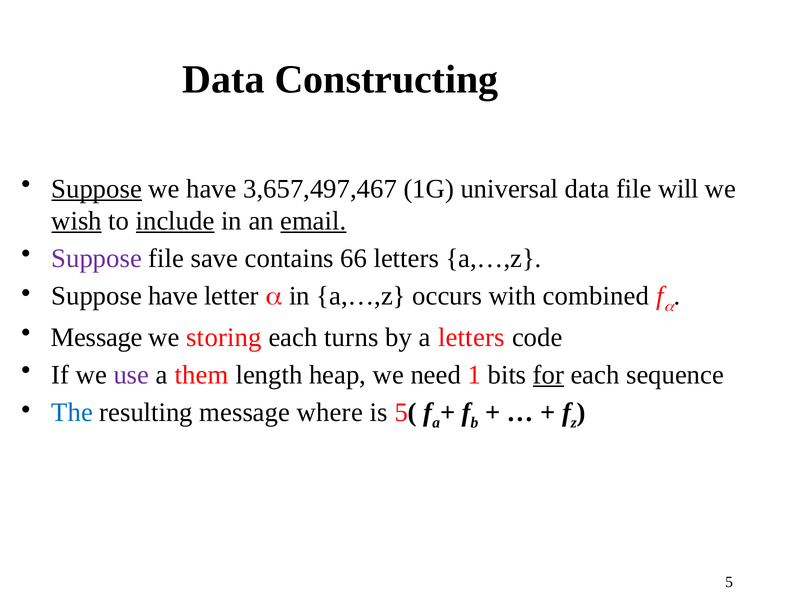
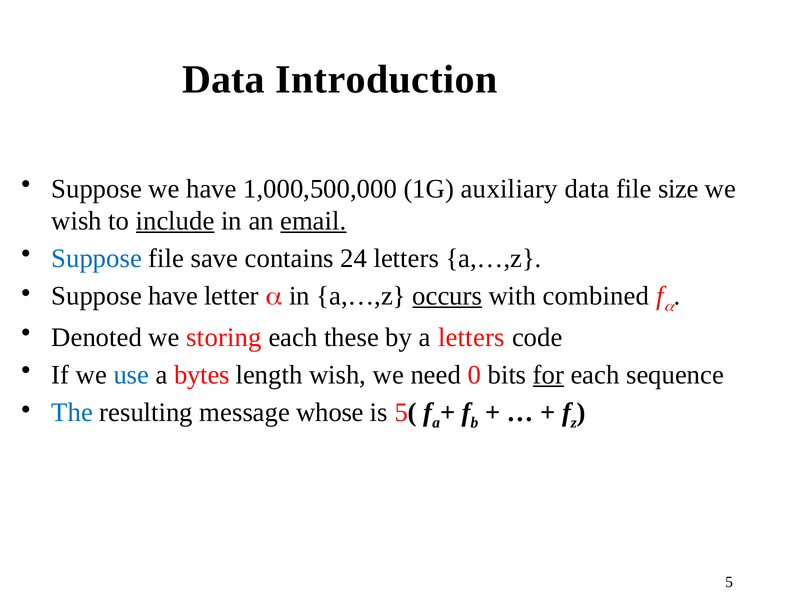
Constructing: Constructing -> Introduction (386, 80)
Suppose underline: present -> none (97, 189)
3,657,497,467: 3,657,497,467 -> 1,000,500,000 (320, 189)
universal: universal -> auxiliary (509, 189)
will: will -> size (678, 189)
wish underline: present -> none (77, 221)
Suppose colour: purple -> blue (97, 258)
66: 66 -> 24 (354, 258)
occurs underline: none -> present (447, 296)
Message: Message -> Denoted (97, 337)
turns: turns -> these (351, 337)
use colour: purple -> blue (131, 375)
them: them -> bytes (202, 375)
length heap: heap -> wish (338, 375)
1: 1 -> 0 (474, 375)
where: where -> whose (330, 412)
